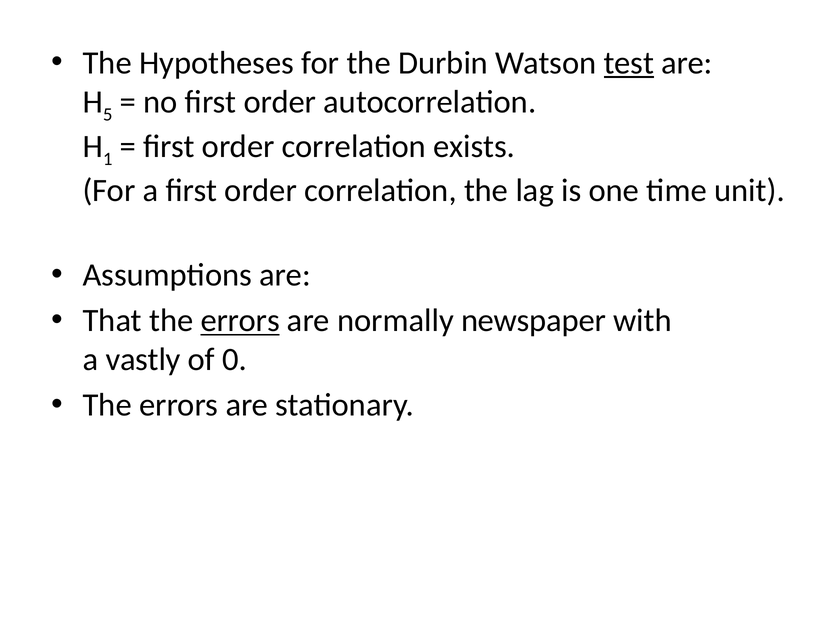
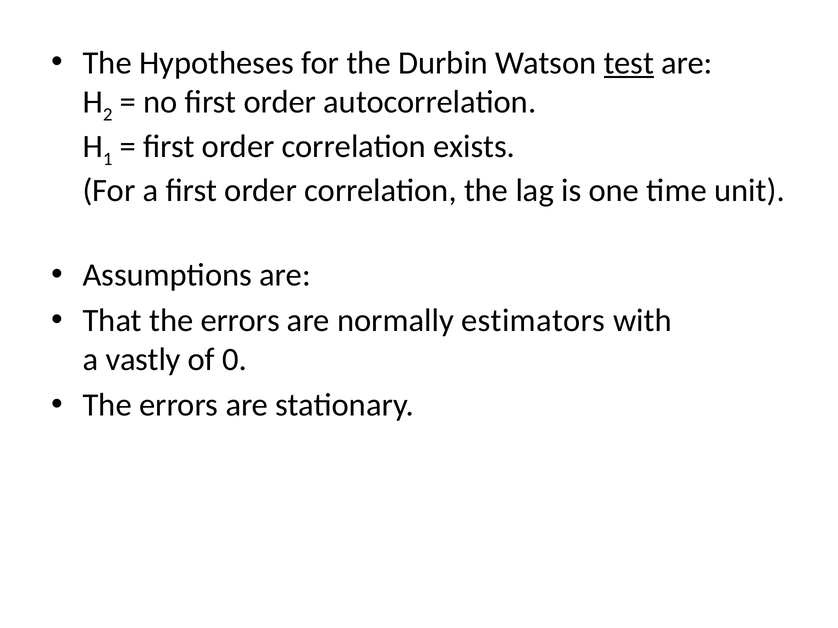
5: 5 -> 2 (108, 115)
errors underline: present -> none (240, 321)
newspaper: newspaper -> estimators (533, 321)
